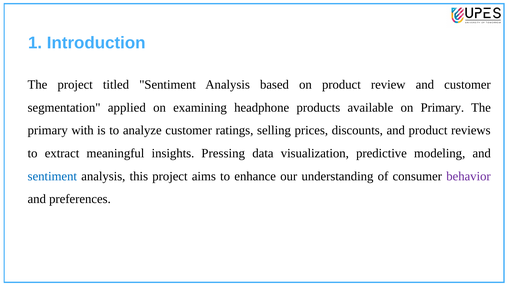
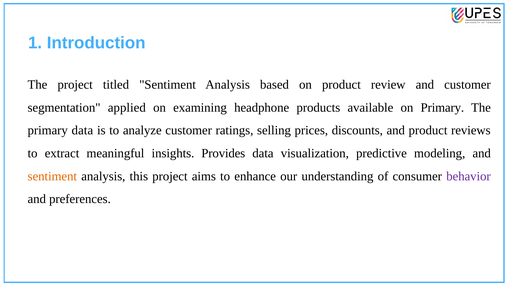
primary with: with -> data (82, 130)
Pressing: Pressing -> Provides (223, 153)
sentiment colour: blue -> orange (52, 176)
